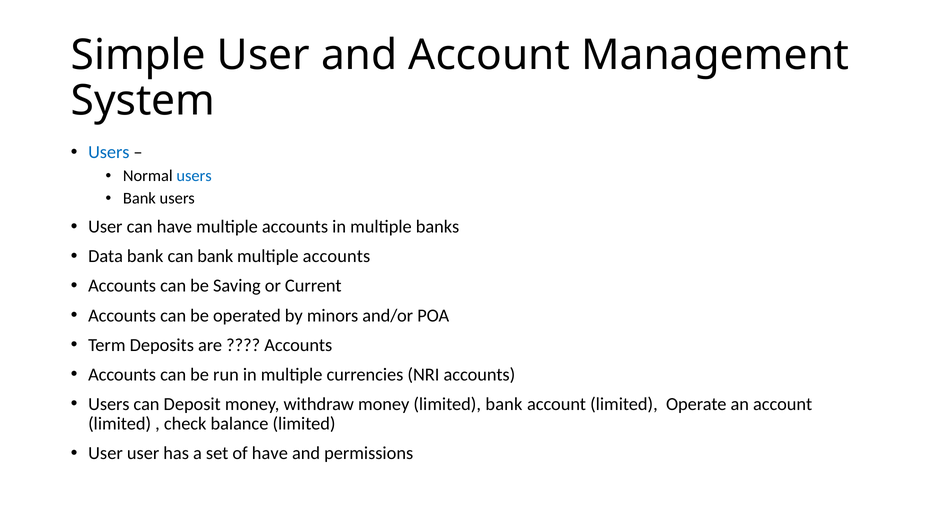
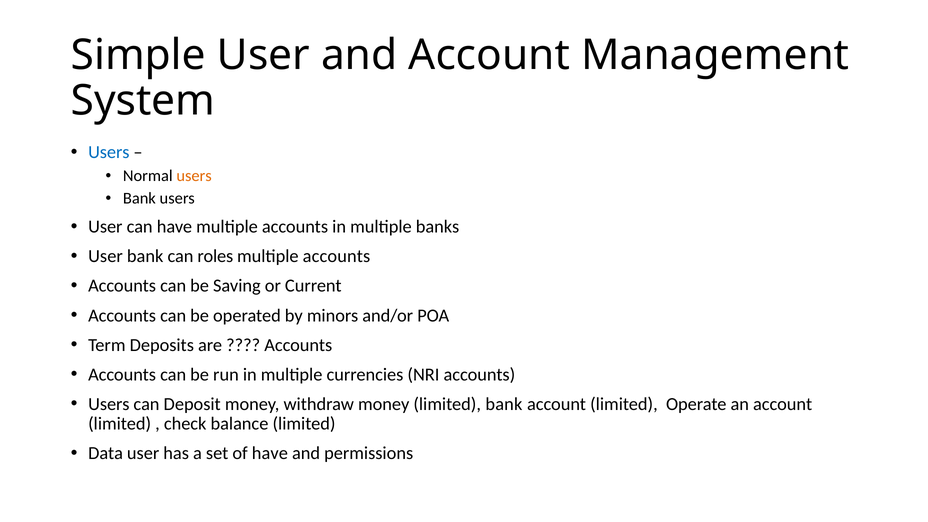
users colour: blue -> orange (194, 176)
Data: Data -> User (105, 256)
can bank: bank -> roles (215, 256)
User: User -> Data (106, 453)
